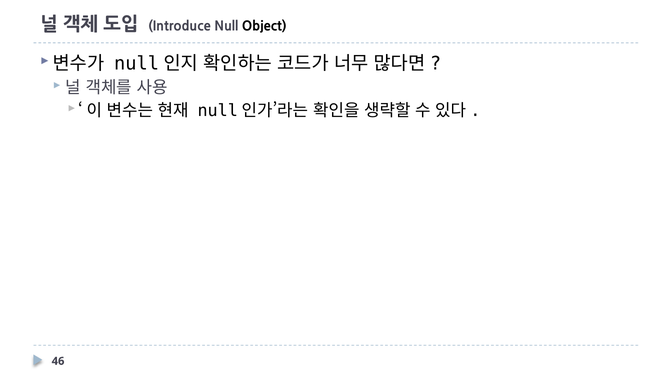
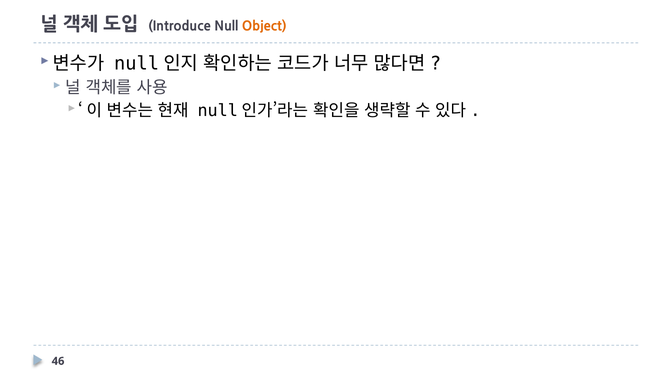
Object colour: black -> orange (264, 26)
